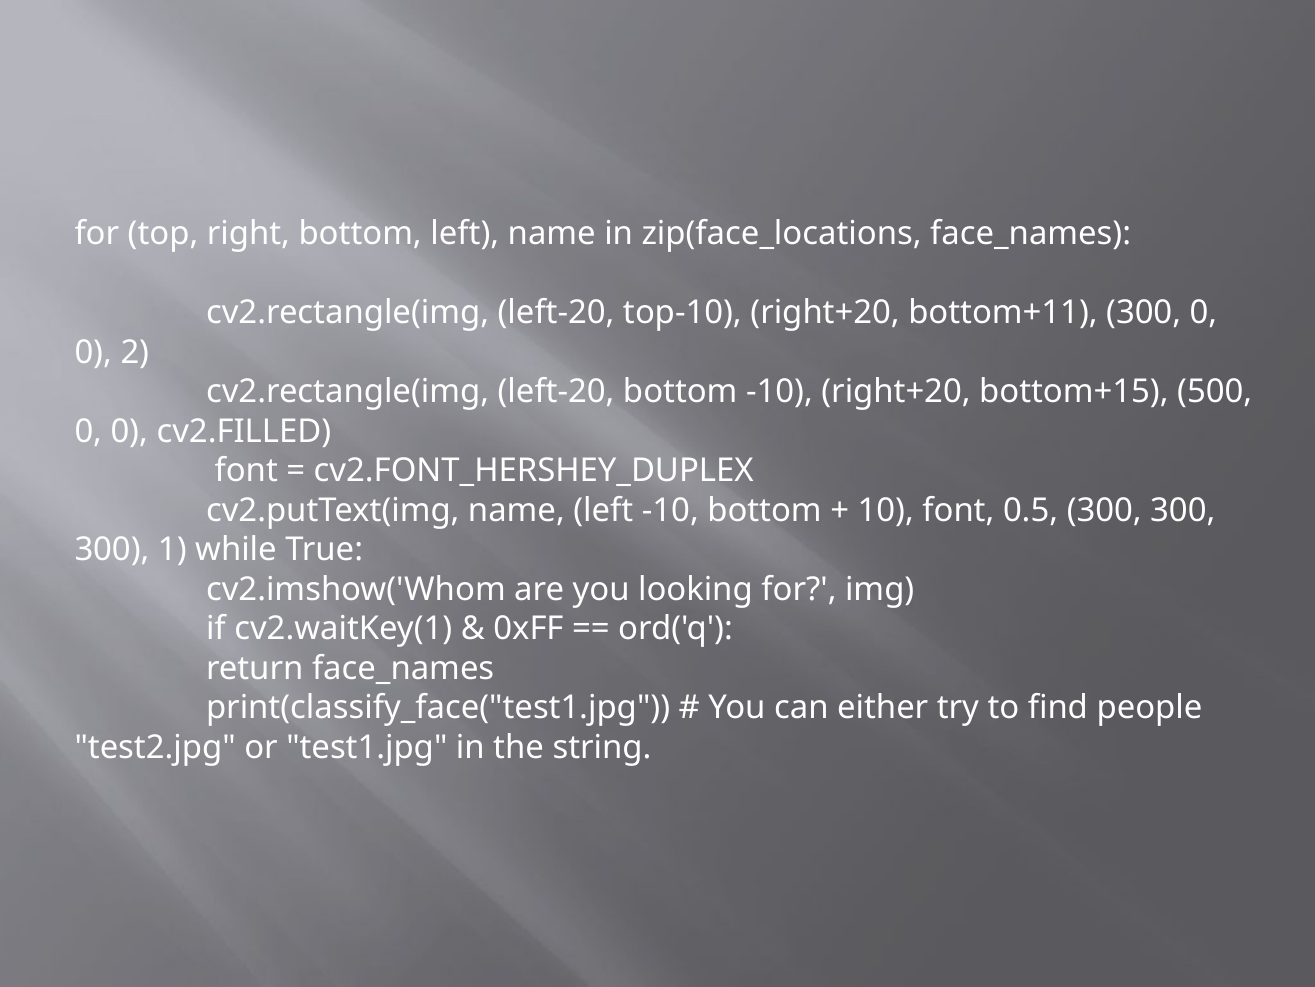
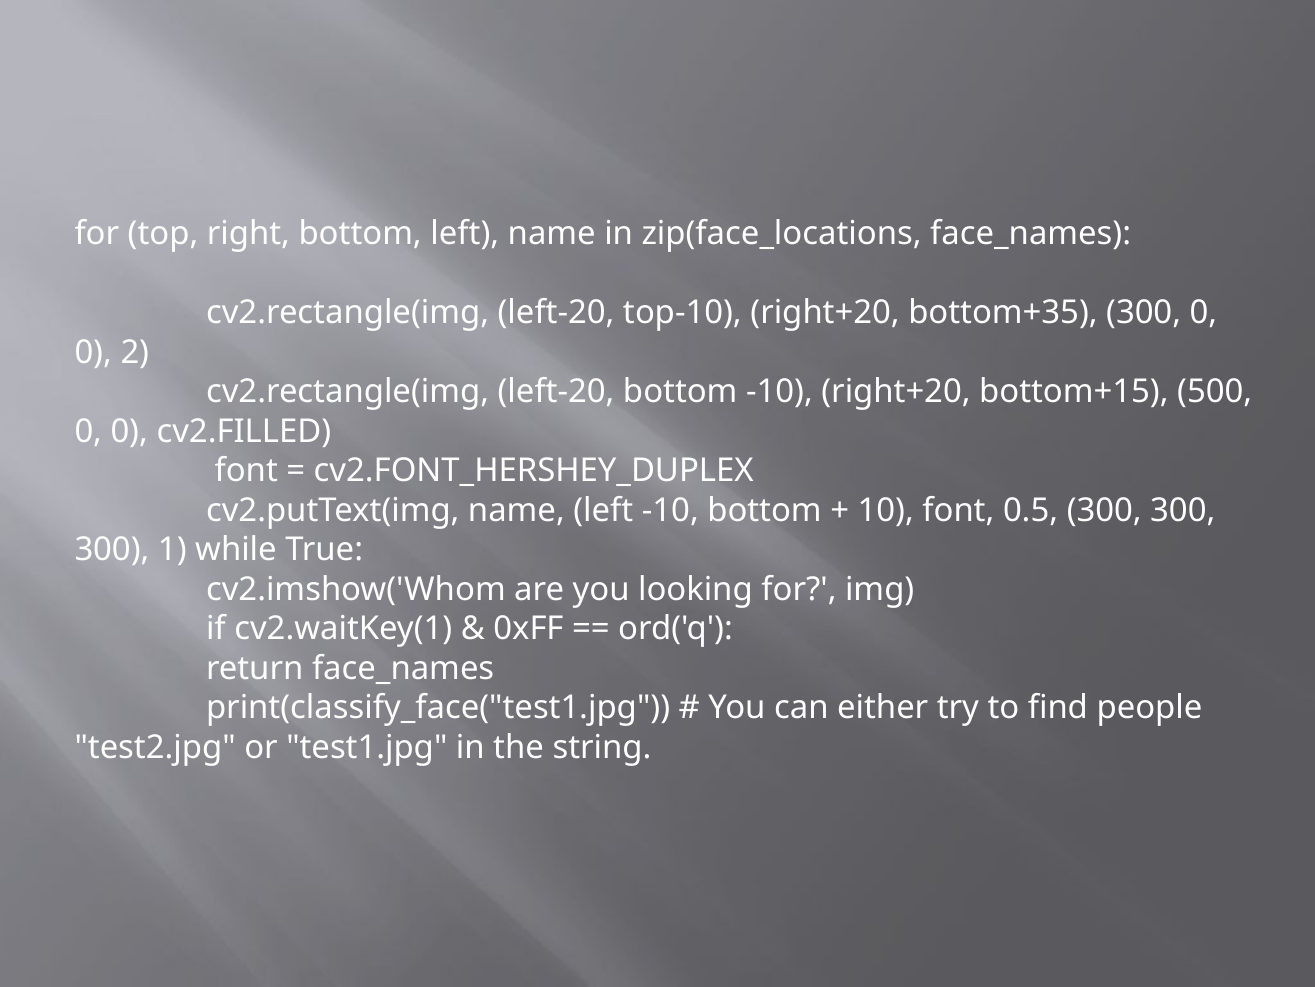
bottom+11: bottom+11 -> bottom+35 (1003, 313)
